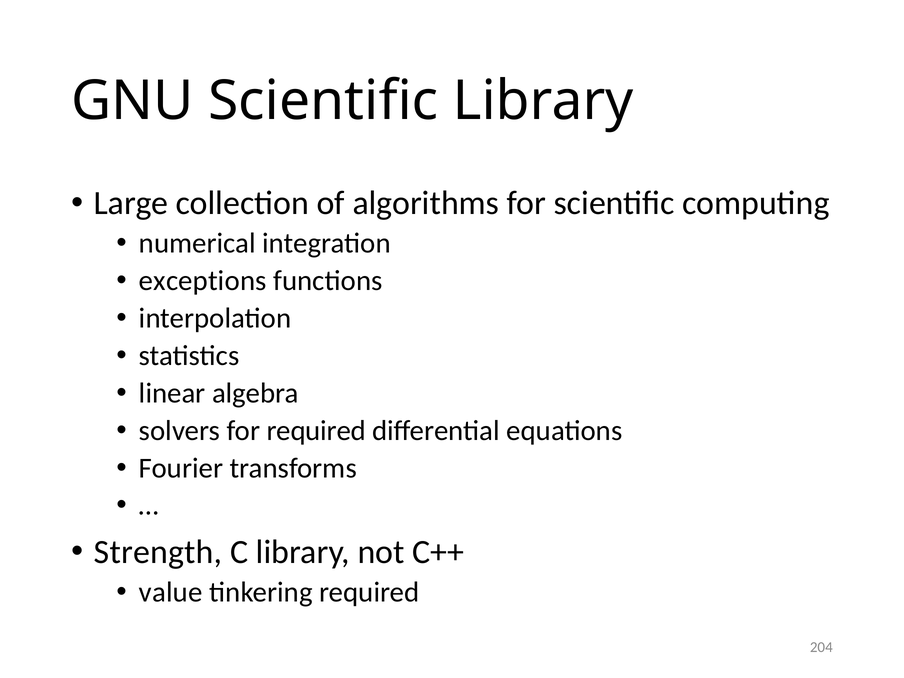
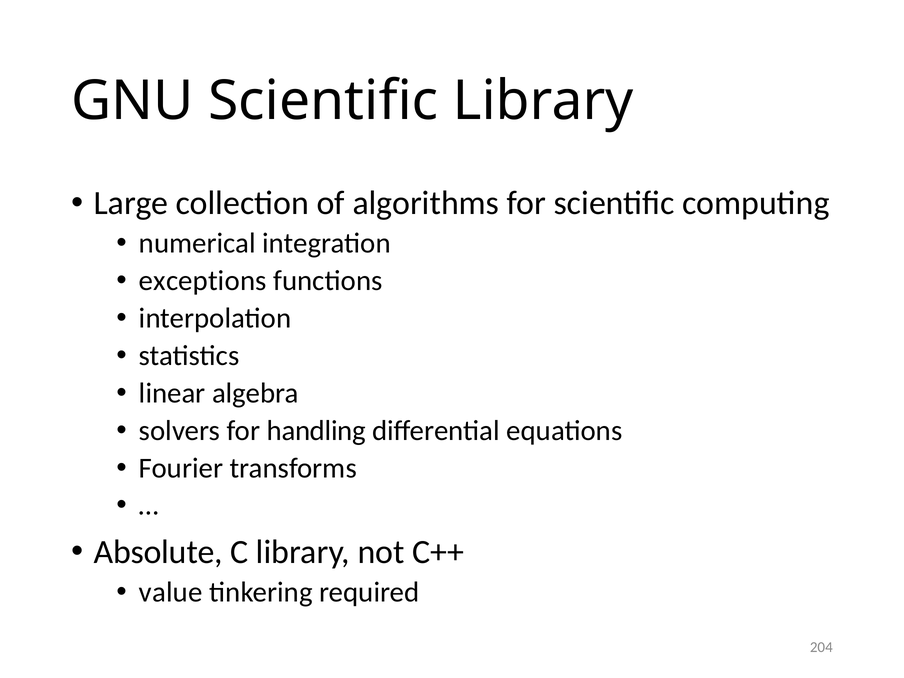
for required: required -> handling (316, 431)
Strength: Strength -> Absolute (158, 552)
